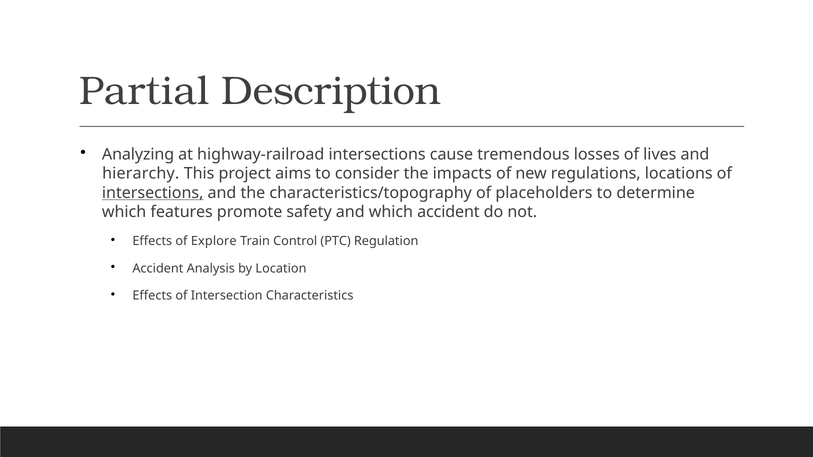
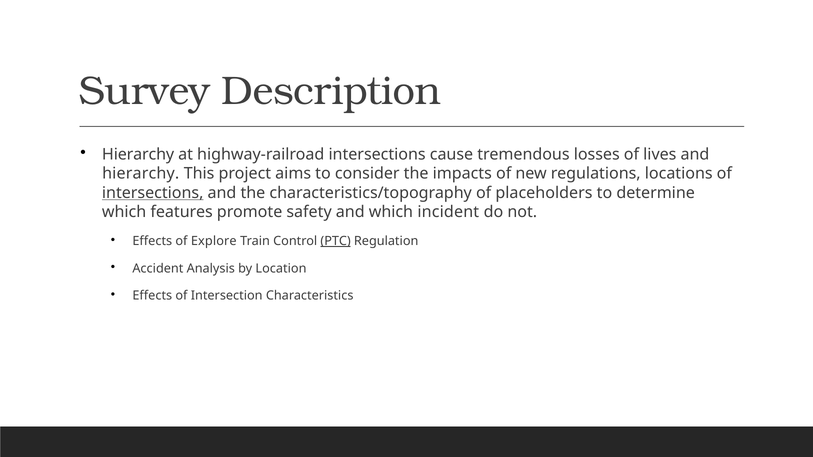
Partial: Partial -> Survey (144, 91)
Analyzing: Analyzing -> Hierarchy (138, 154)
which accident: accident -> incident (448, 212)
PTC underline: none -> present (336, 241)
